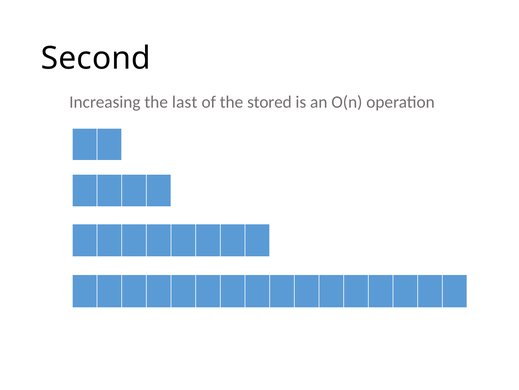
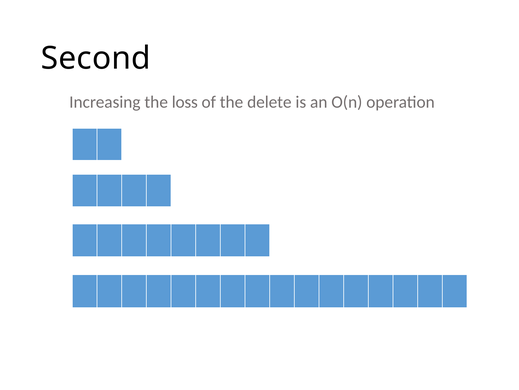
last: last -> loss (185, 102)
stored: stored -> delete (269, 102)
